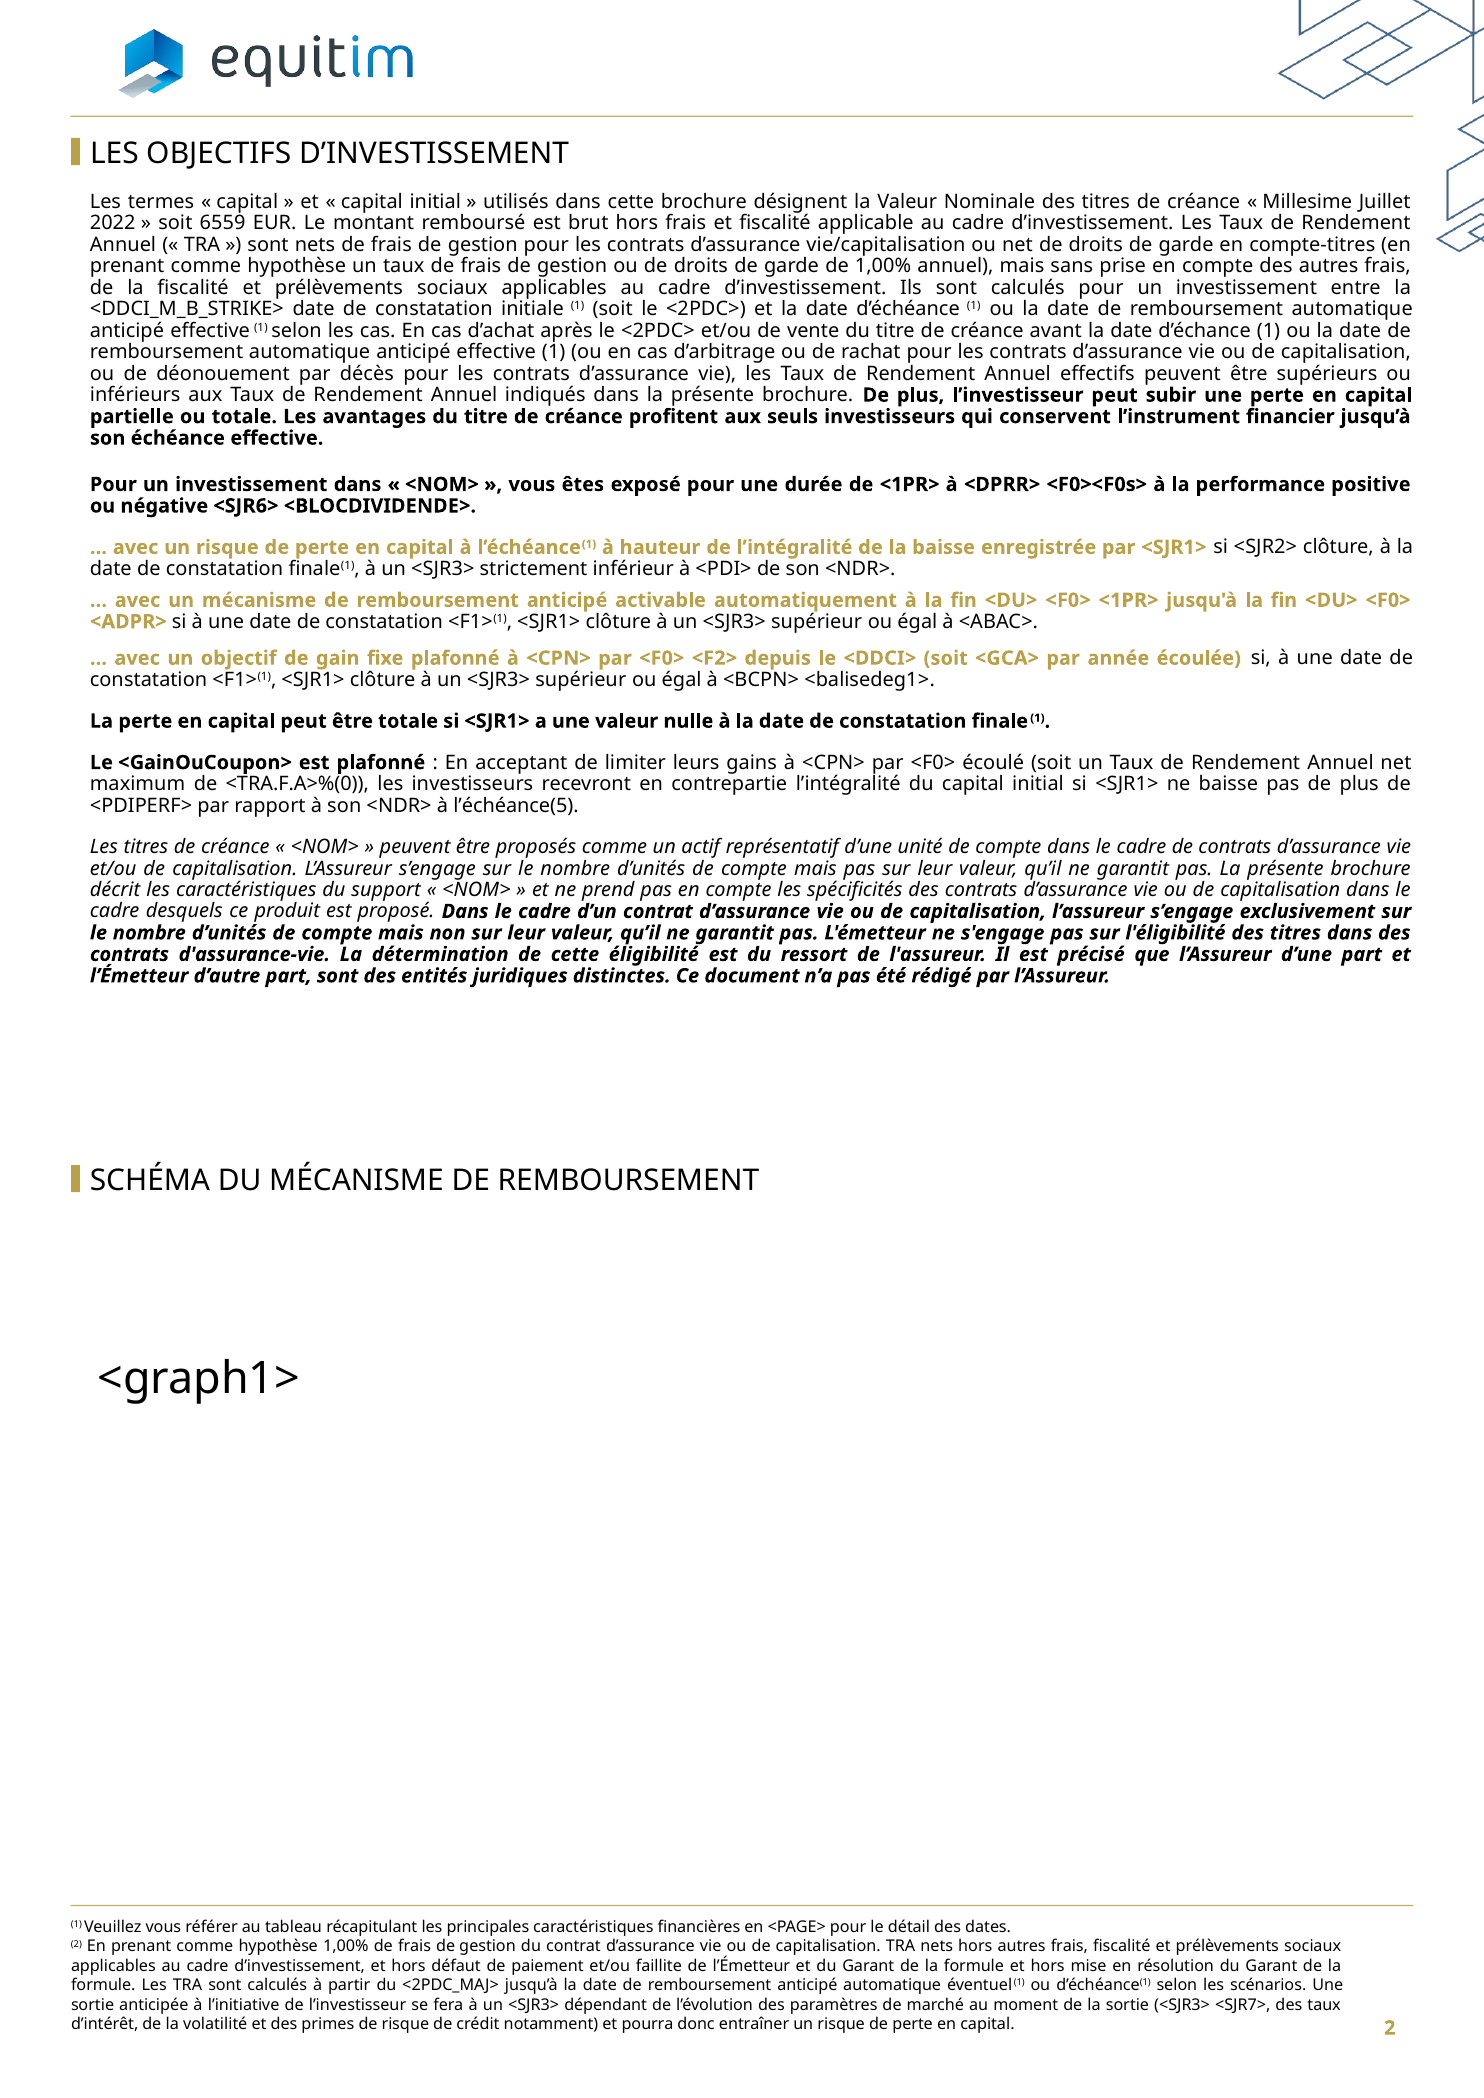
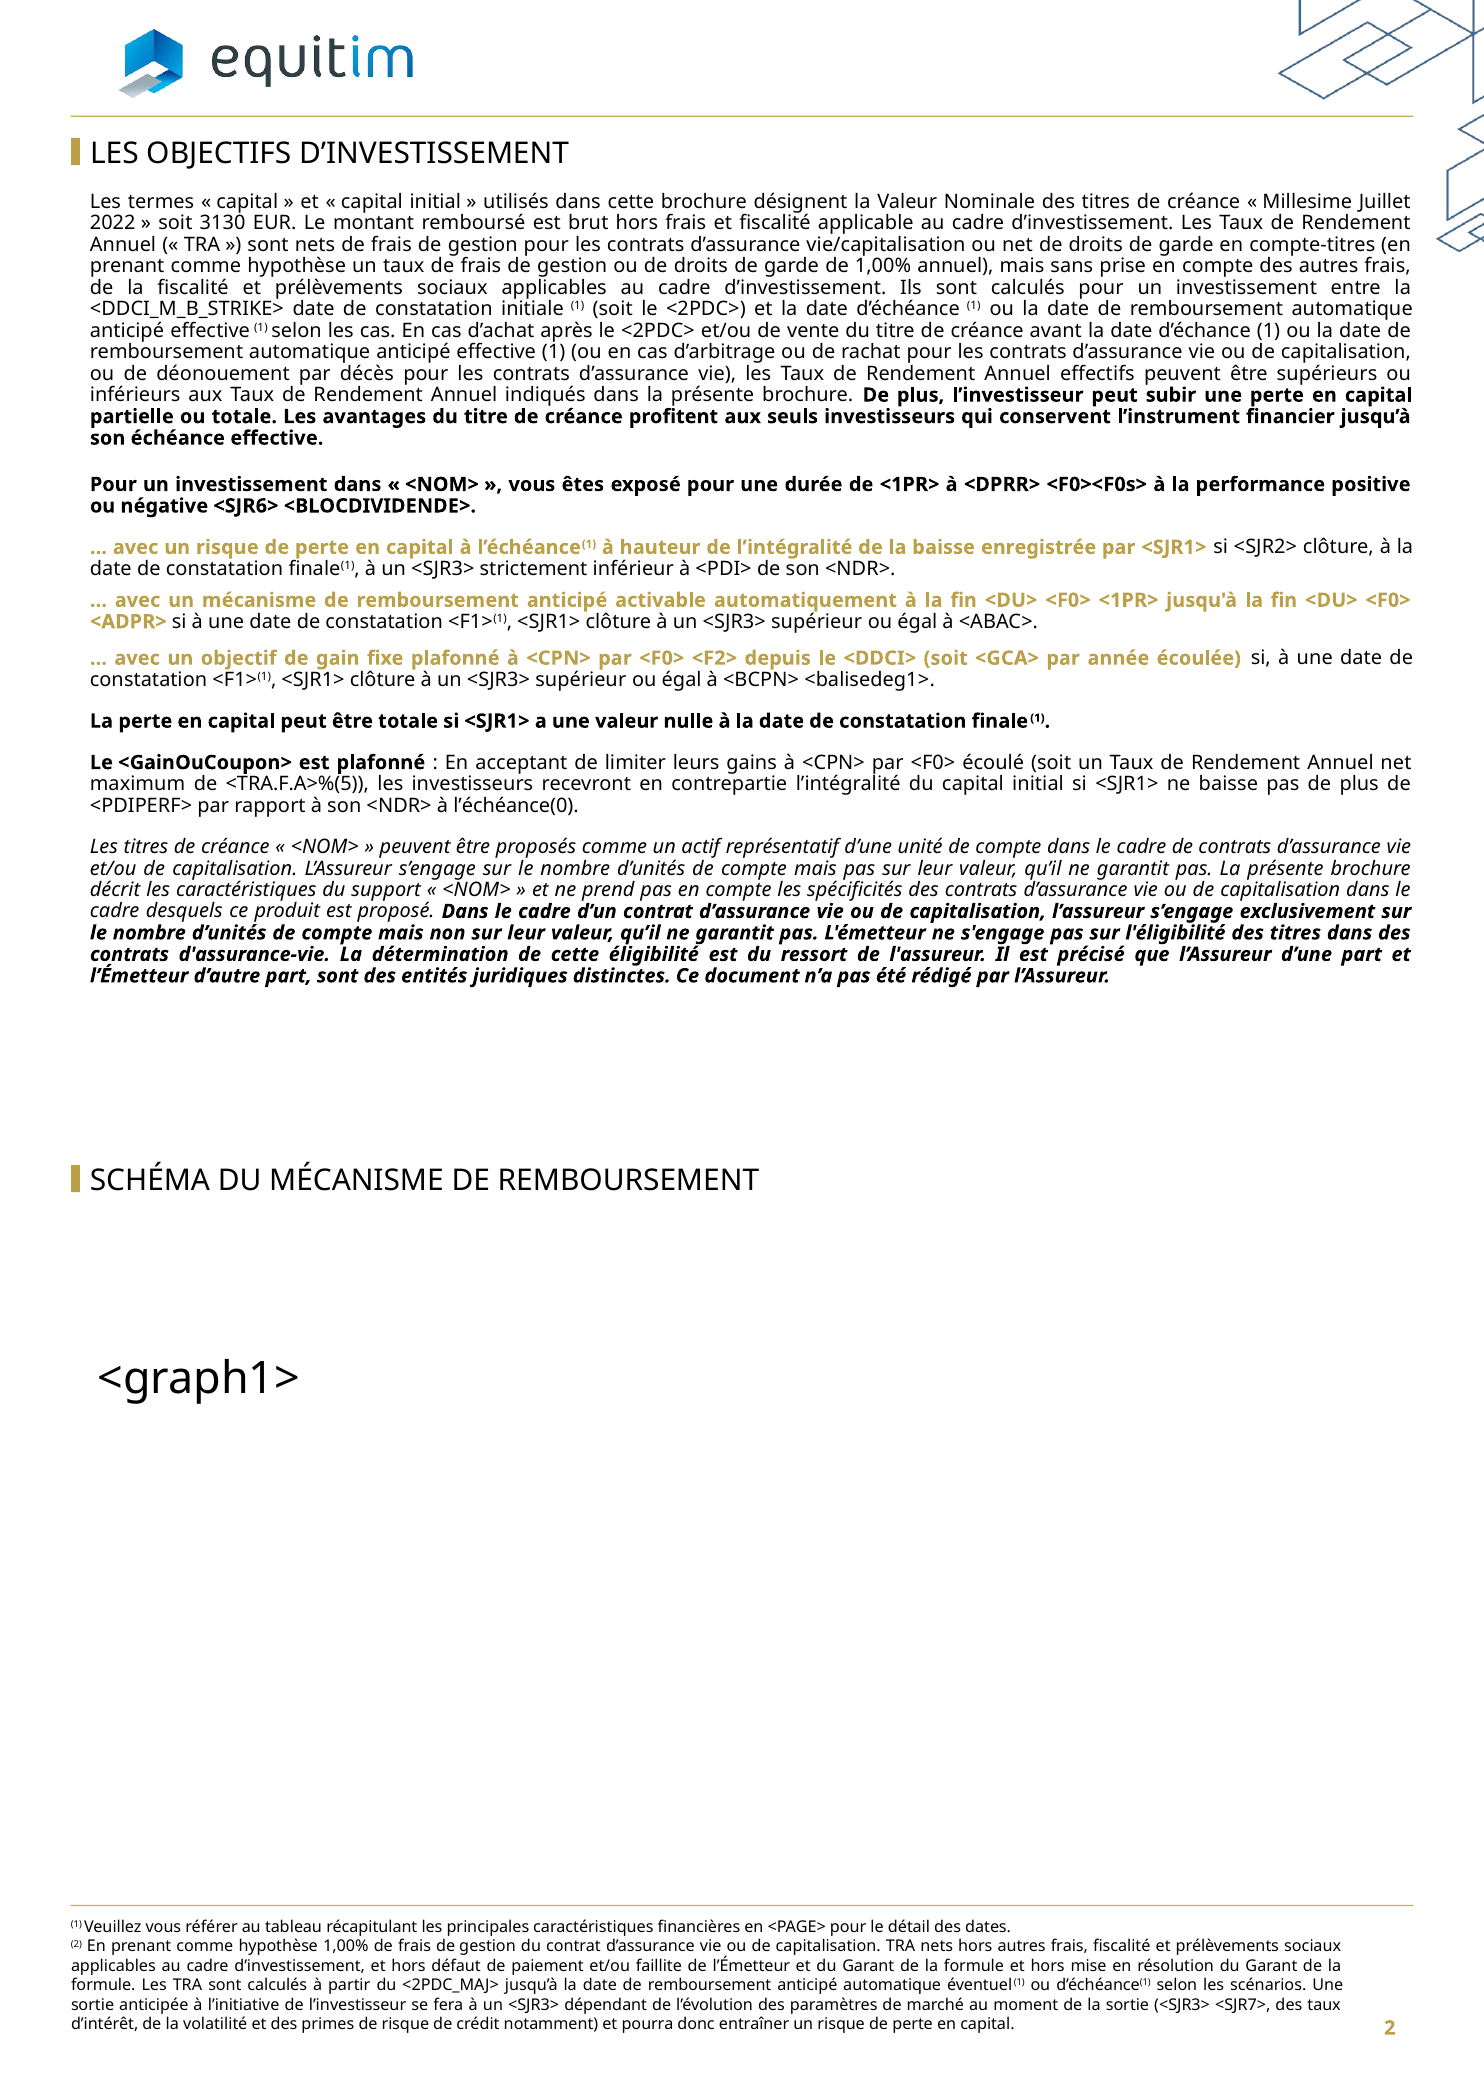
6559: 6559 -> 3130 (223, 223)
<TRA.F.A>%(0: <TRA.F.A>%(0 -> <TRA.F.A>%(5 (297, 784)
l’échéance(5: l’échéance(5 -> l’échéance(0 (516, 806)
